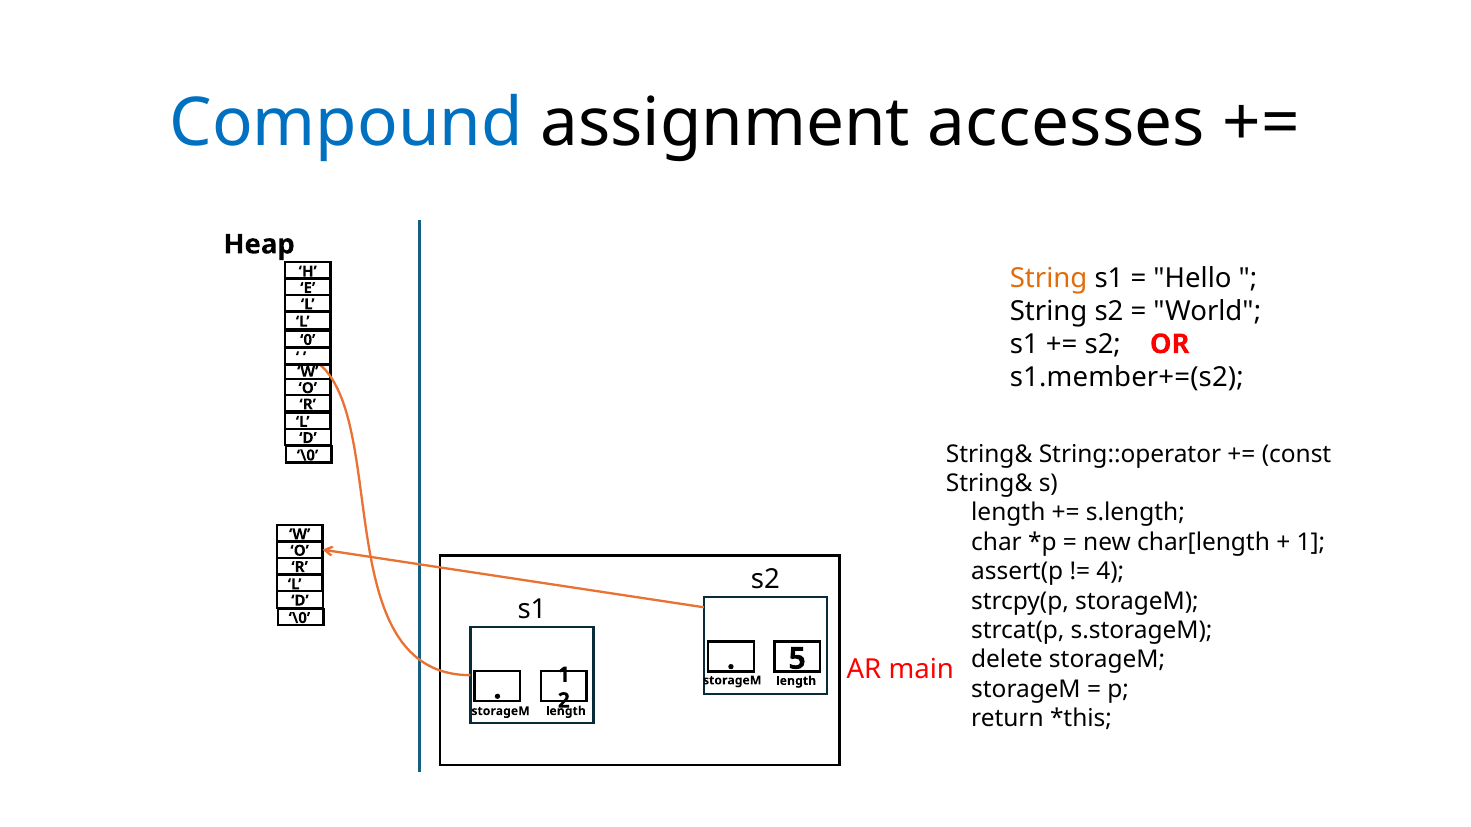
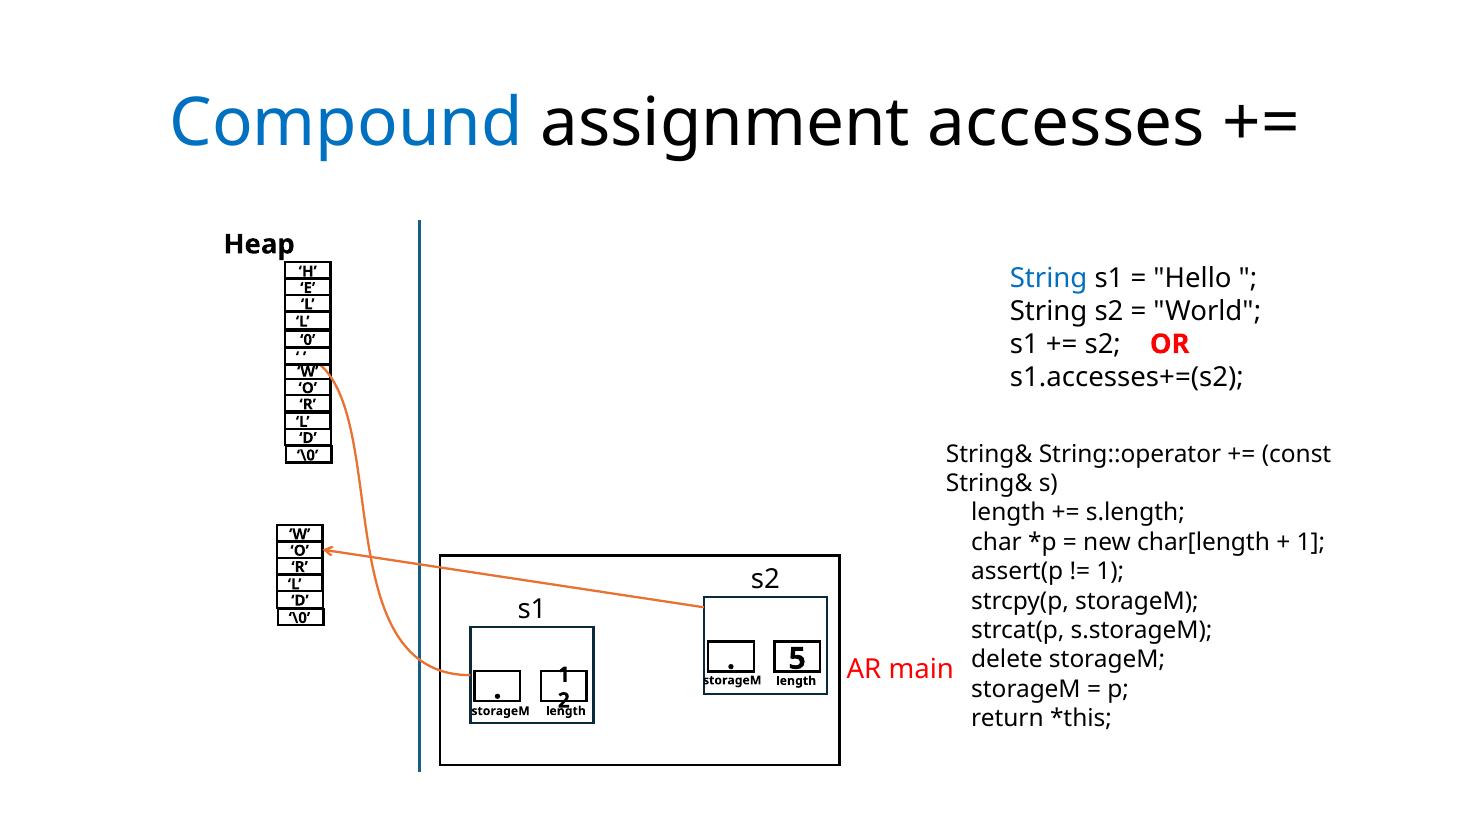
String colour: orange -> blue (1049, 278)
s1.member+=(s2: s1.member+=(s2 -> s1.accesses+=(s2 (1127, 377)
4: 4 -> 1 (1110, 572)
